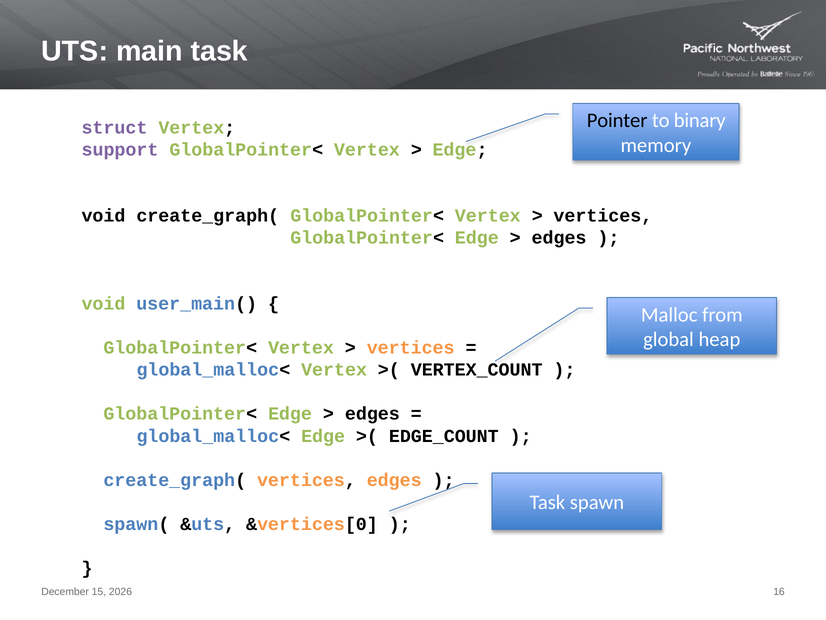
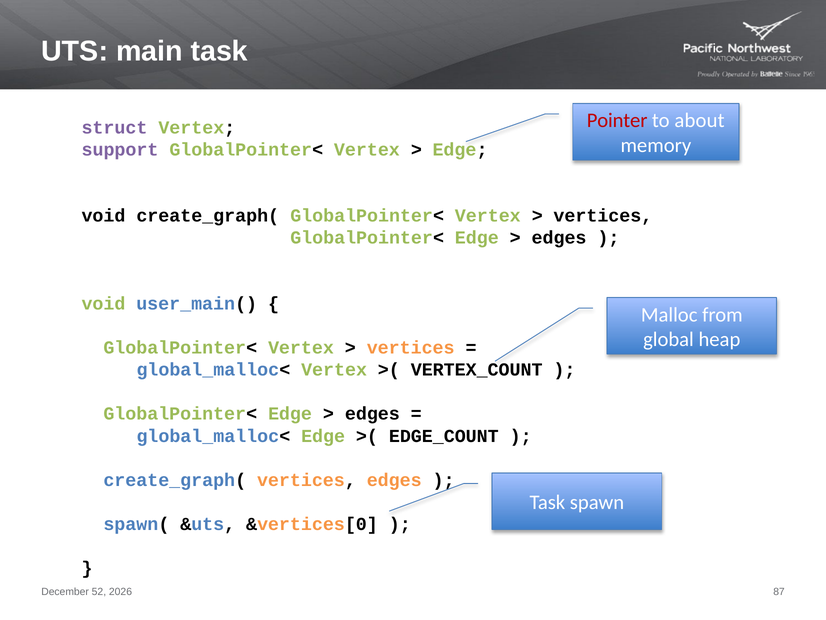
Pointer colour: black -> red (617, 121)
binary: binary -> about (700, 121)
15: 15 -> 52 (99, 591)
16: 16 -> 87 (779, 591)
